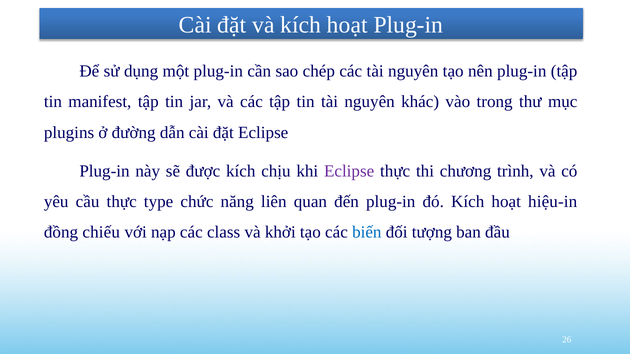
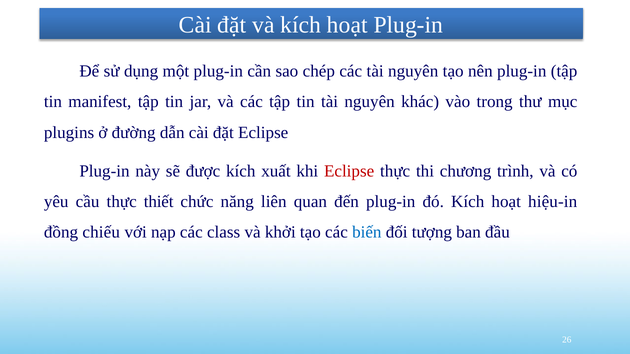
chịu: chịu -> xuất (276, 171)
Eclipse colour: purple -> red (349, 171)
type: type -> thiết (159, 202)
